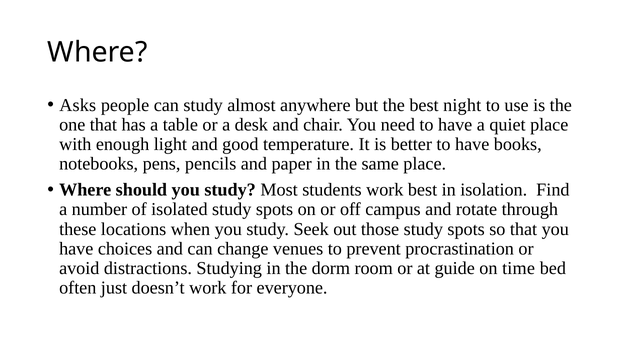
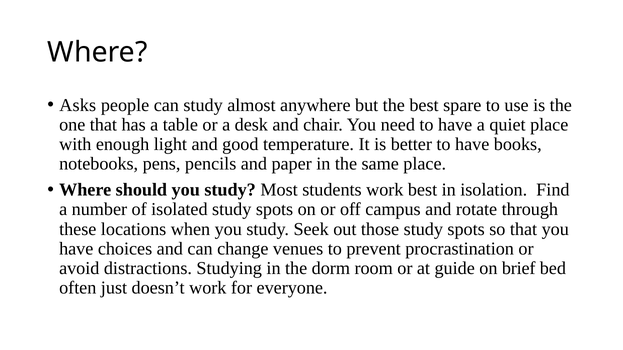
night: night -> spare (462, 105)
time: time -> brief (519, 269)
